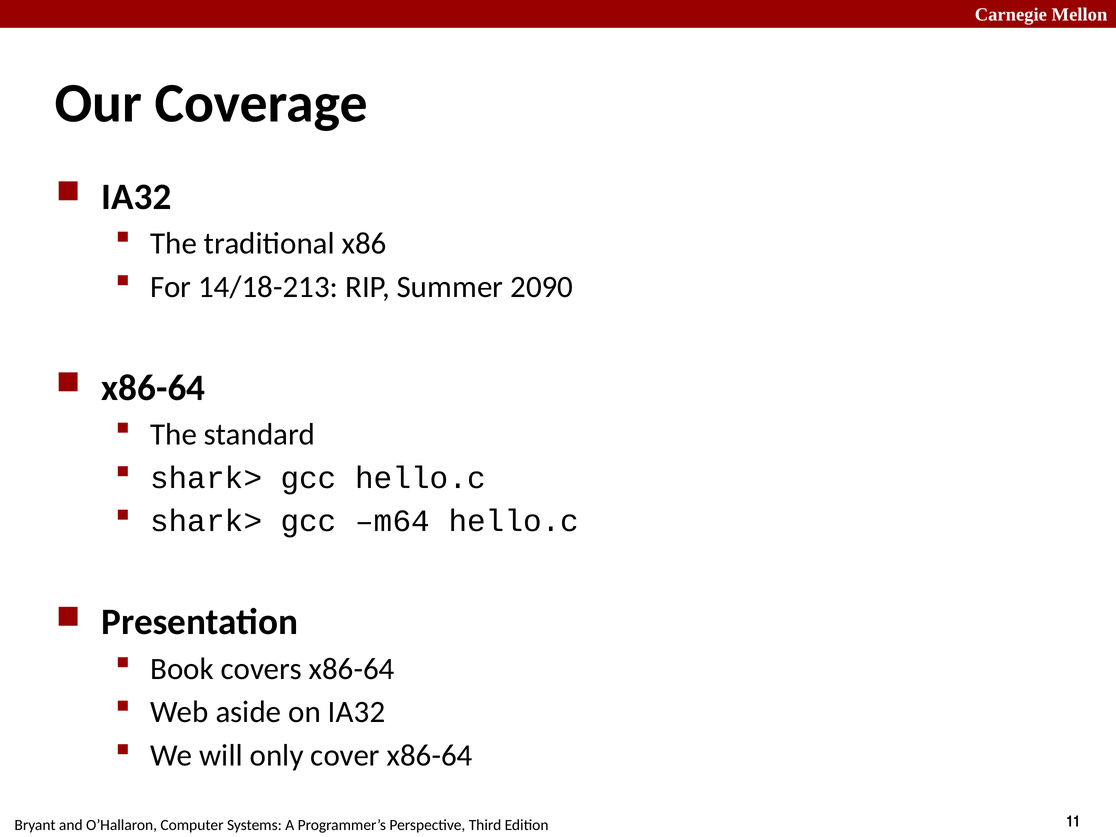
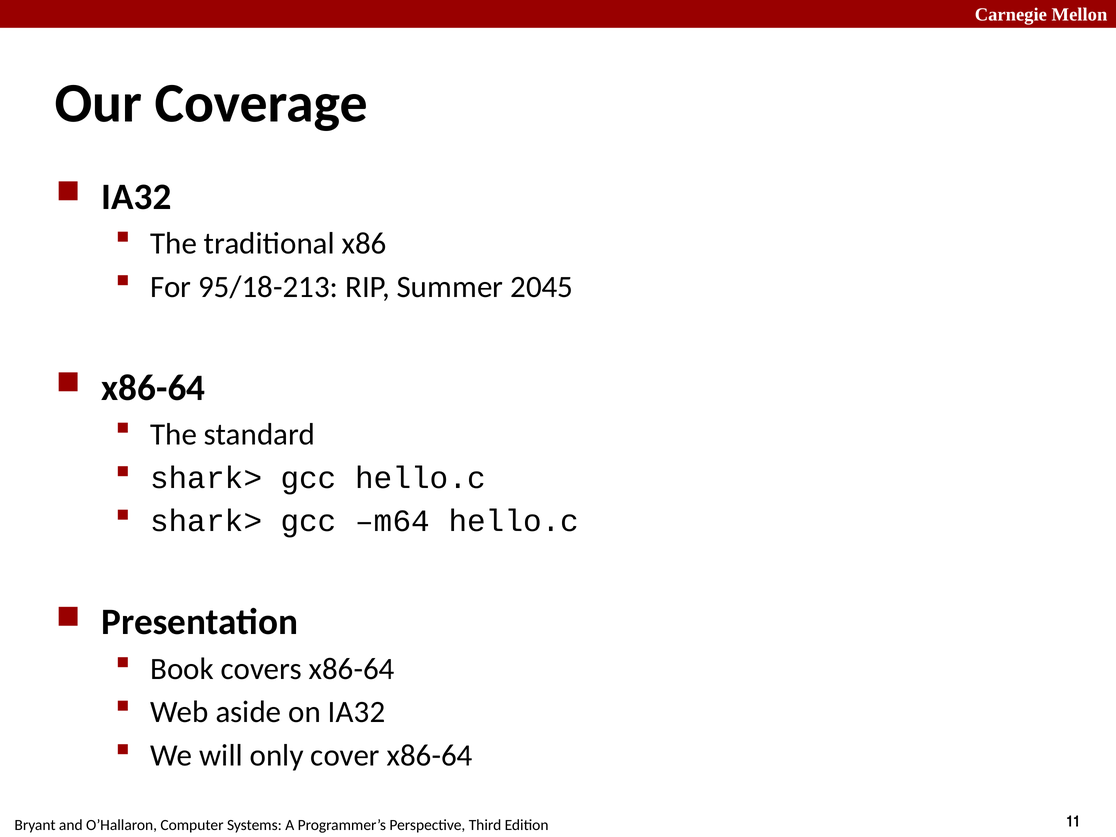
14/18-213: 14/18-213 -> 95/18-213 (268, 287)
2090: 2090 -> 2045 (542, 287)
